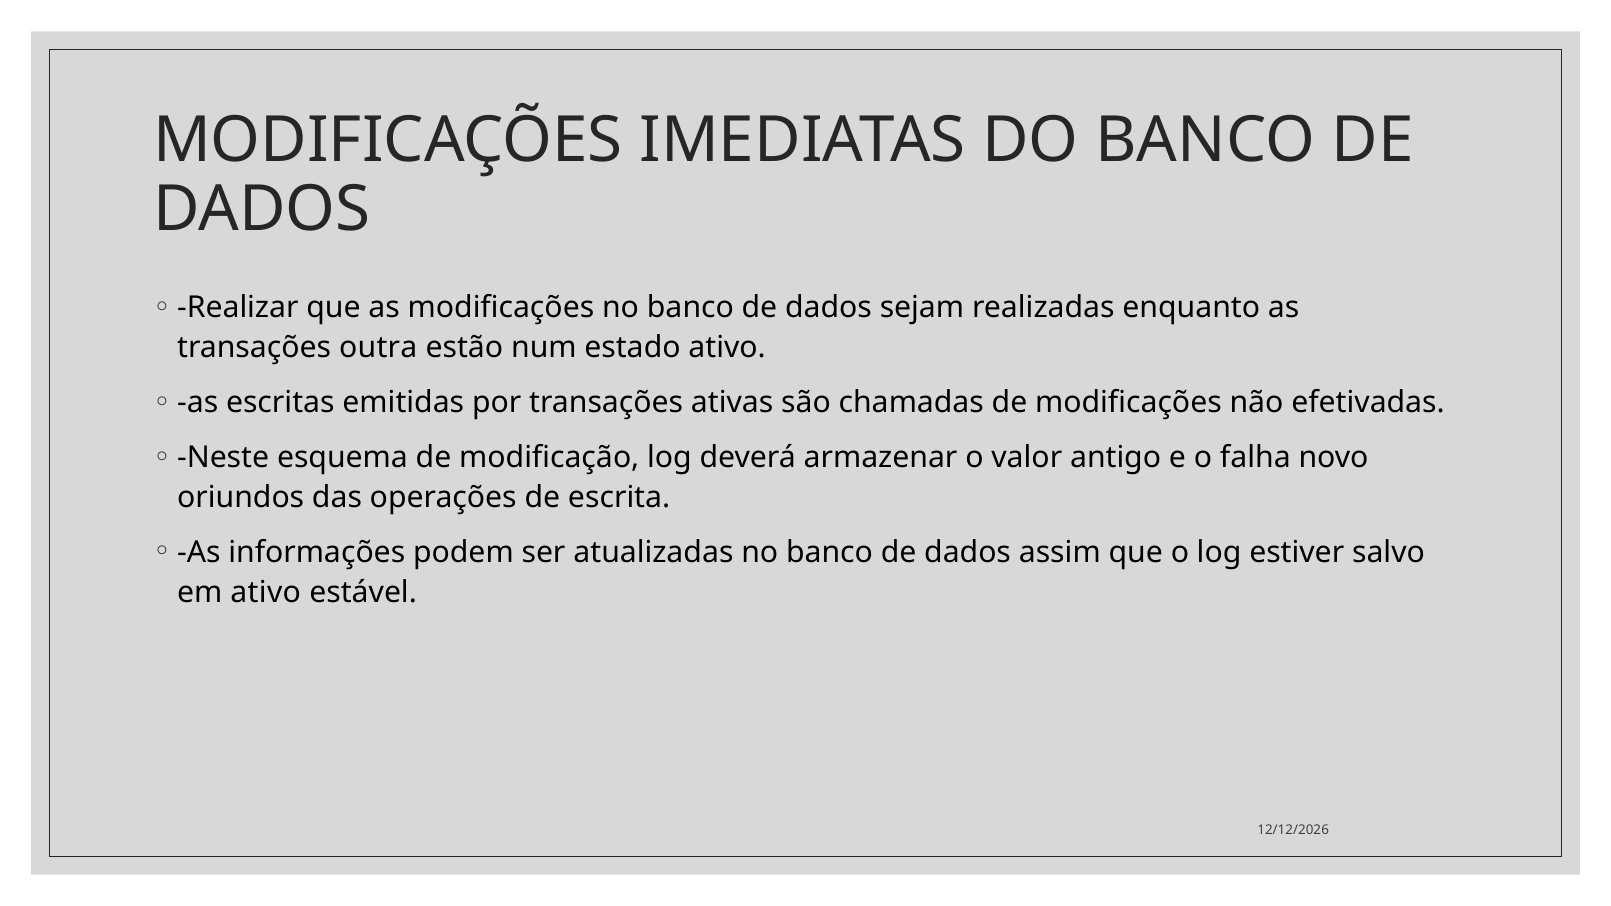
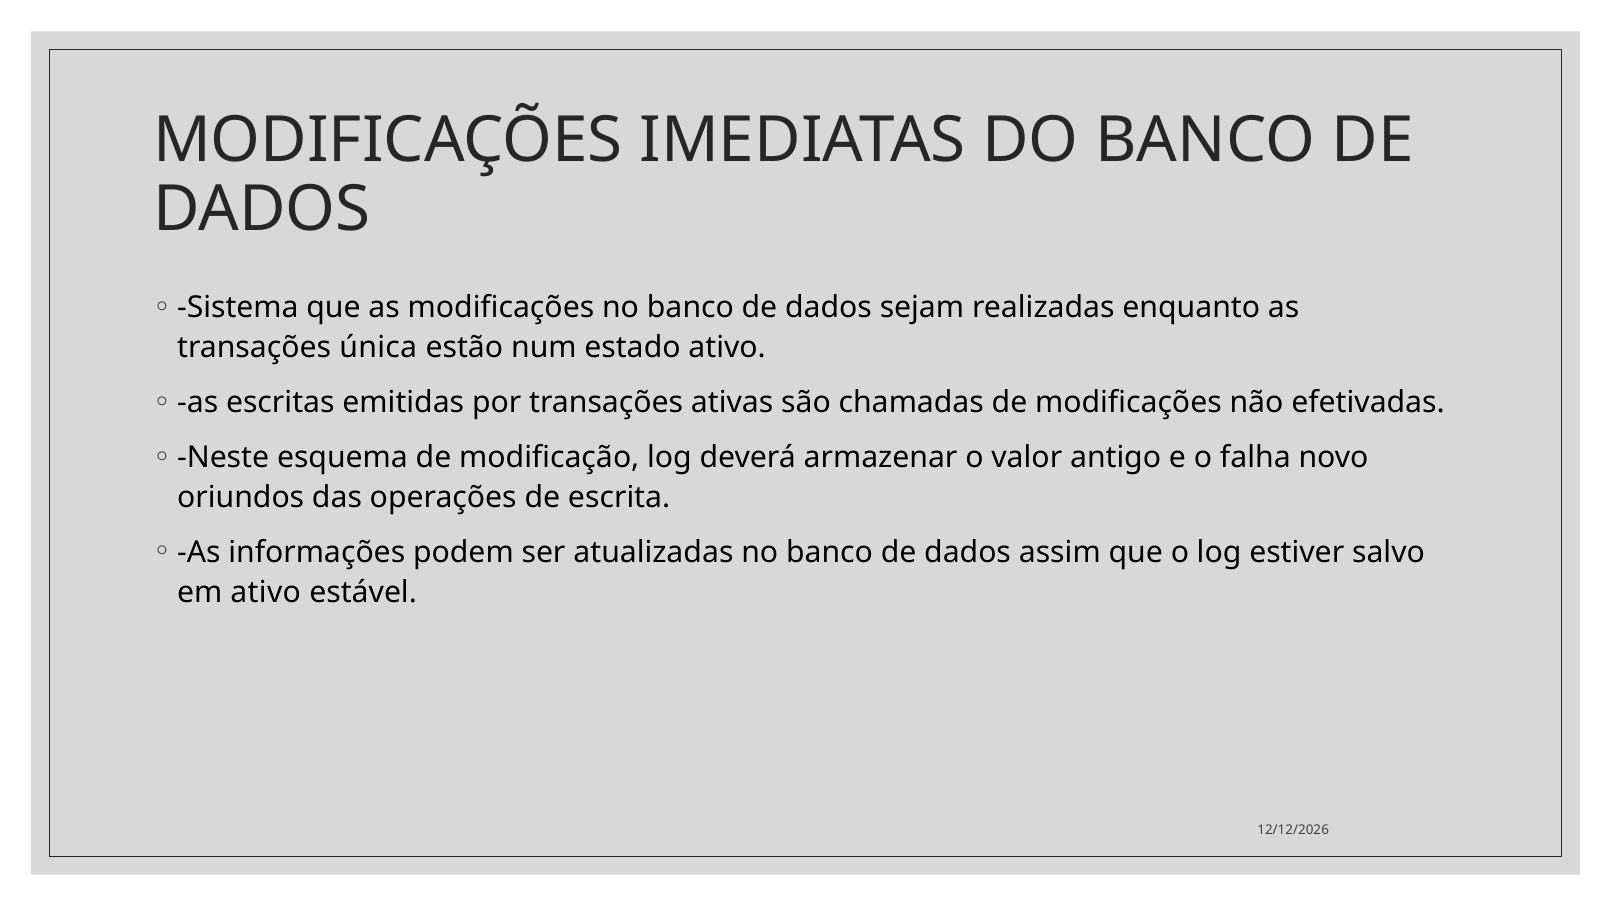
Realizar: Realizar -> Sistema (238, 308)
outra: outra -> única (378, 348)
